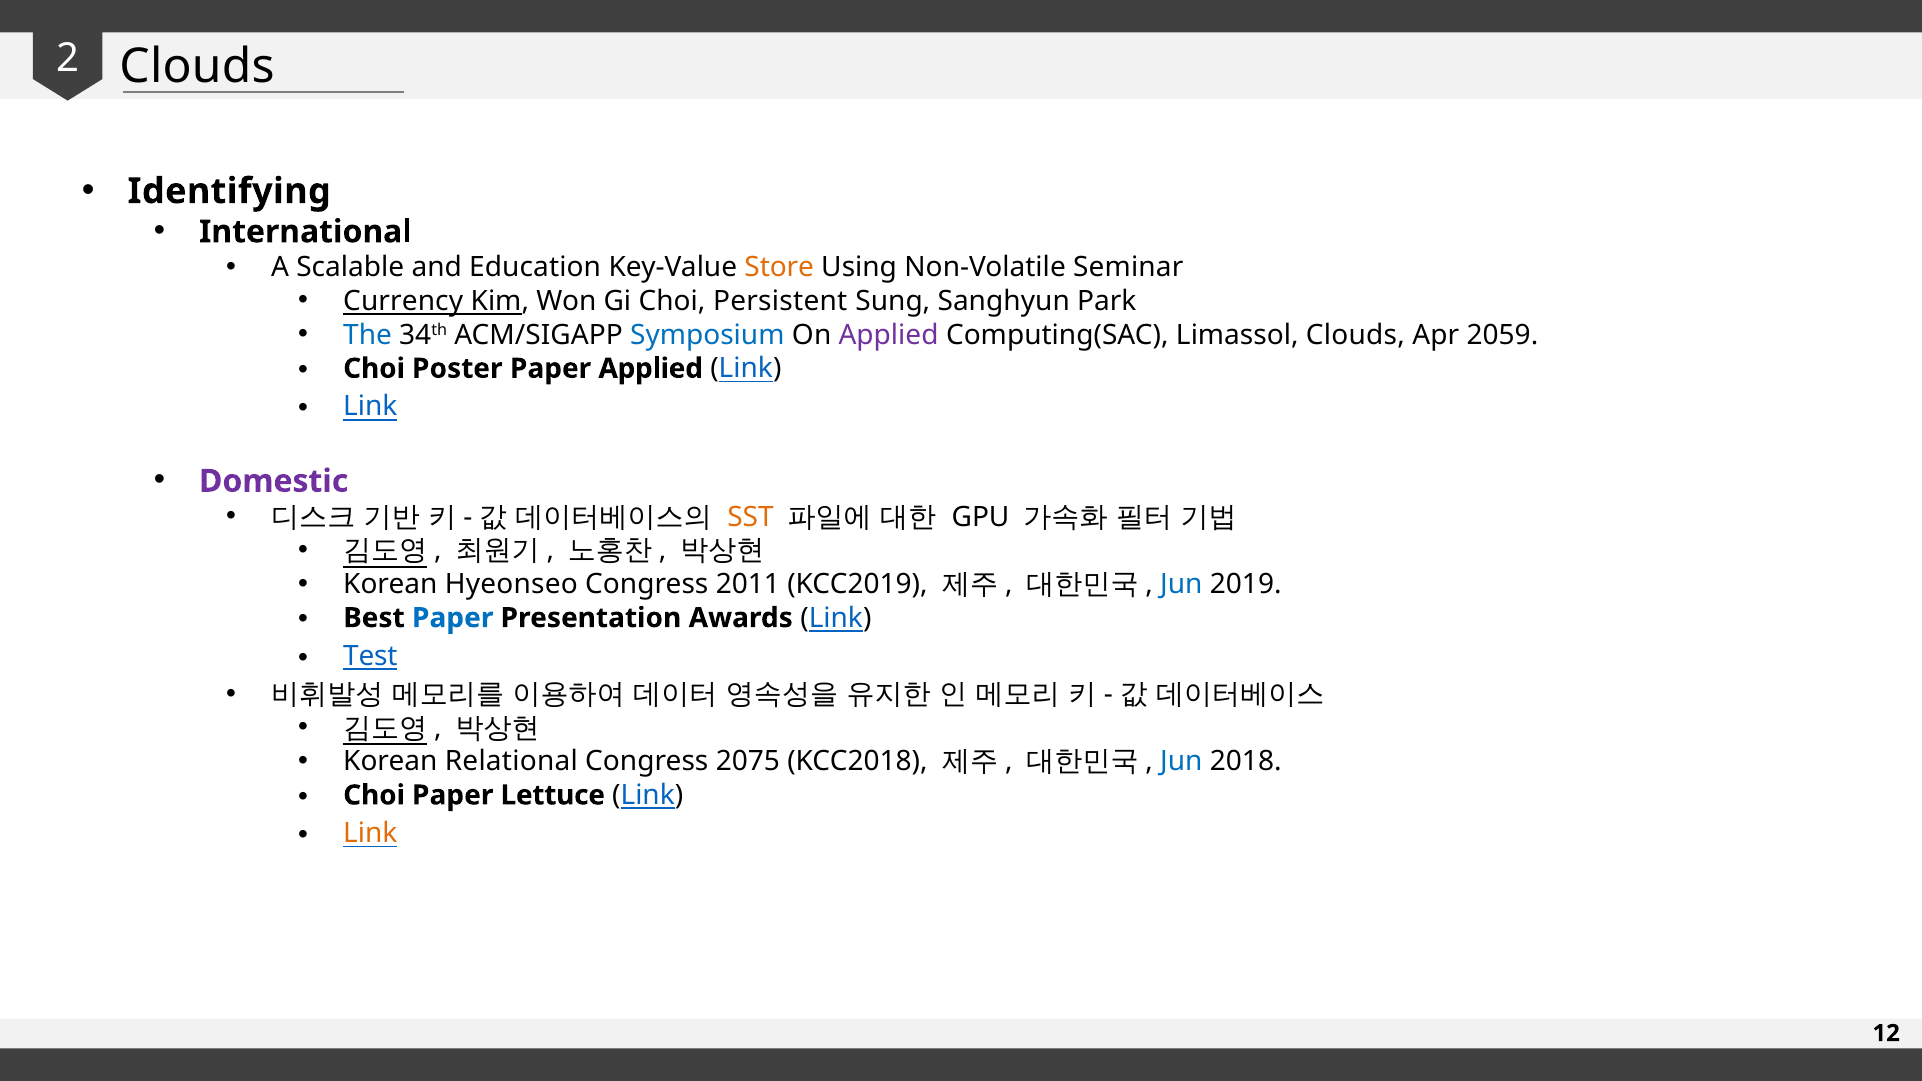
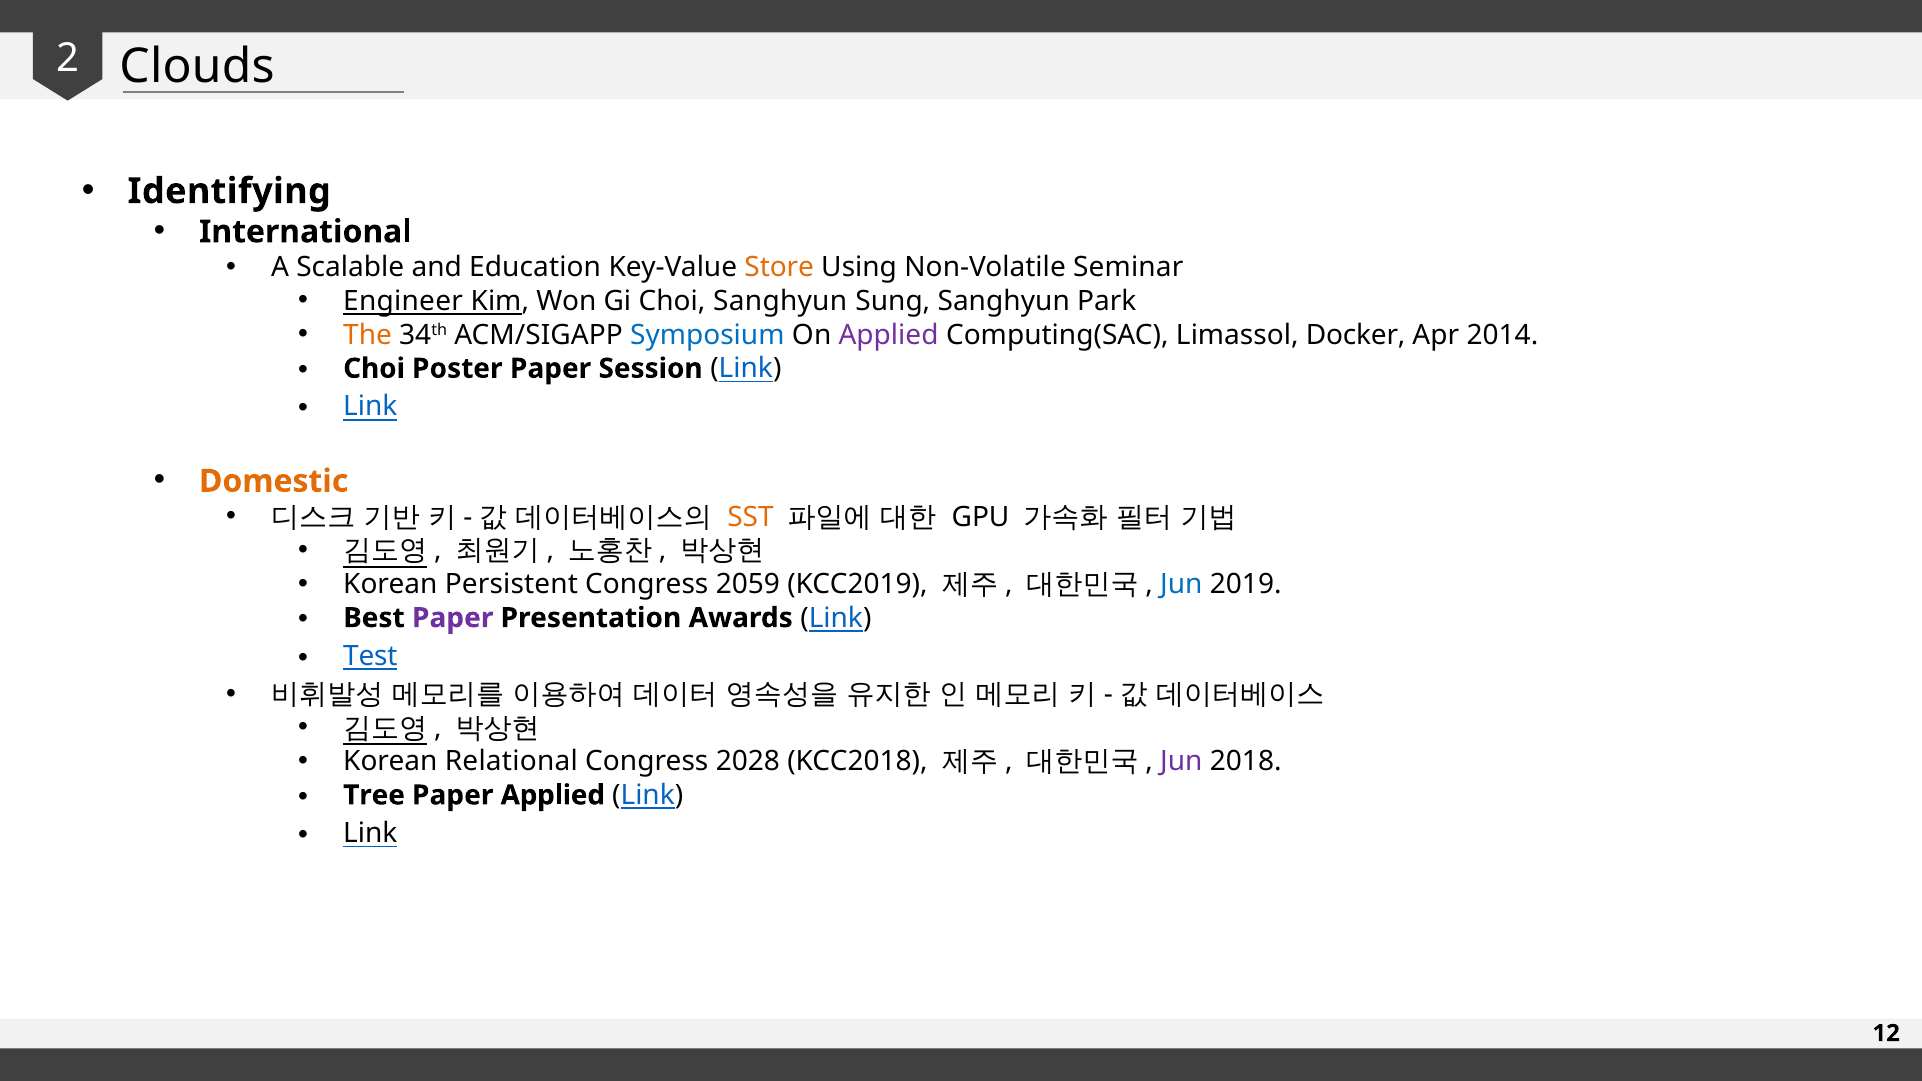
Currency: Currency -> Engineer (403, 301)
Choi Persistent: Persistent -> Sanghyun (780, 301)
The colour: blue -> orange (368, 335)
Limassol Clouds: Clouds -> Docker (1356, 335)
2059: 2059 -> 2014 (1502, 335)
Paper Applied: Applied -> Session (651, 369)
Domestic colour: purple -> orange (274, 481)
Hyeonseo: Hyeonseo -> Persistent (511, 584)
2011: 2011 -> 2059 (748, 584)
Paper colour: blue -> purple (453, 618)
2075: 2075 -> 2028 (748, 762)
Jun colour: blue -> purple (1181, 762)
Choi: Choi -> Tree (374, 795)
Paper Lettuce: Lettuce -> Applied (553, 795)
Link colour: orange -> black (370, 834)
